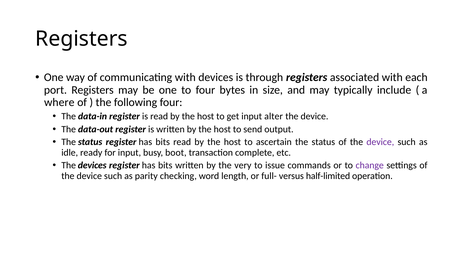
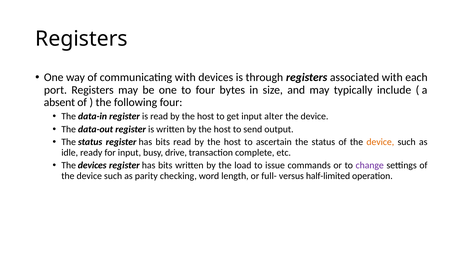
where: where -> absent (59, 102)
device colour: purple -> orange (380, 142)
boot: boot -> drive (176, 152)
very: very -> load (243, 165)
